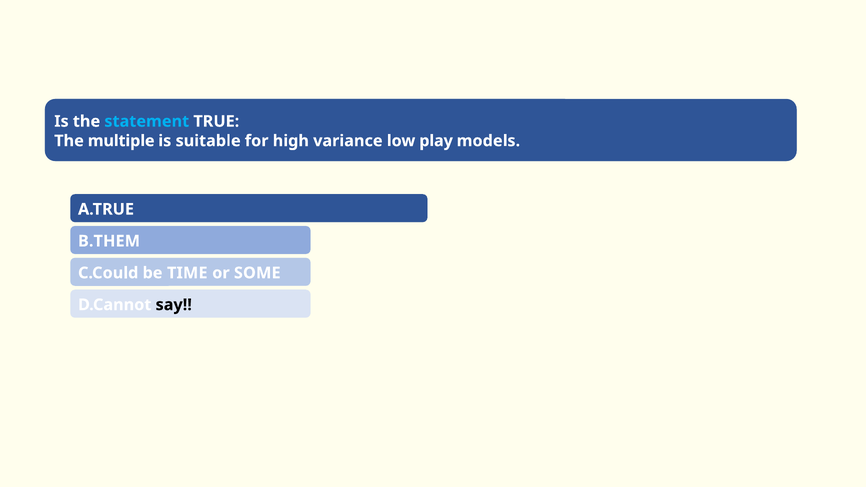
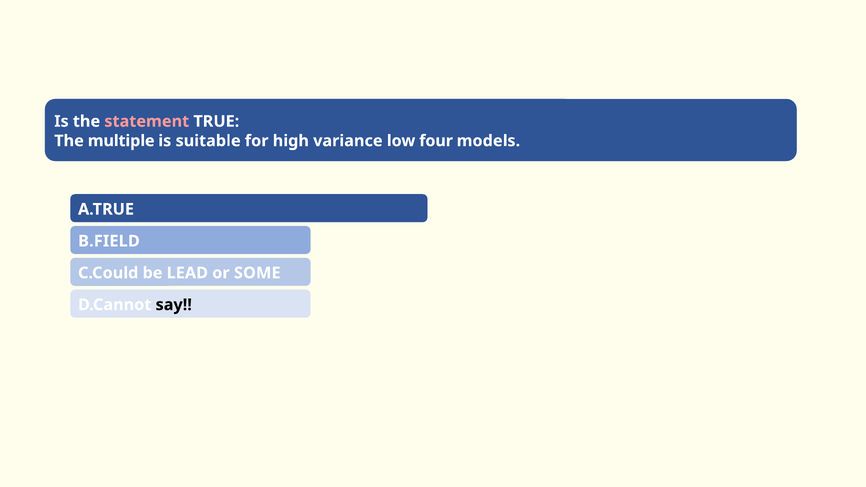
statement colour: light blue -> pink (147, 121)
play: play -> four (436, 141)
B.THEM: B.THEM -> B.FIELD (109, 241)
TIME: TIME -> LEAD (187, 273)
